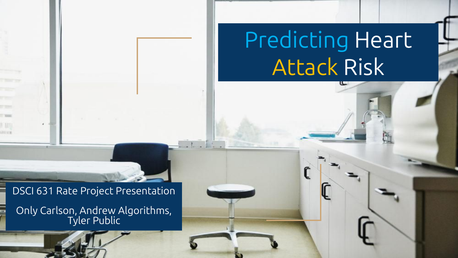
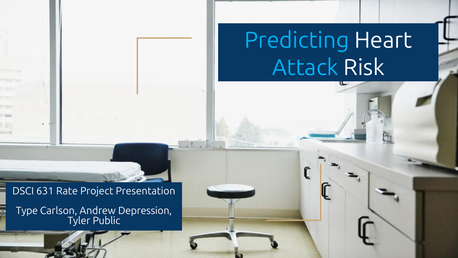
Attack colour: yellow -> light blue (305, 67)
Only: Only -> Type (27, 211)
Algorithms: Algorithms -> Depression (145, 211)
